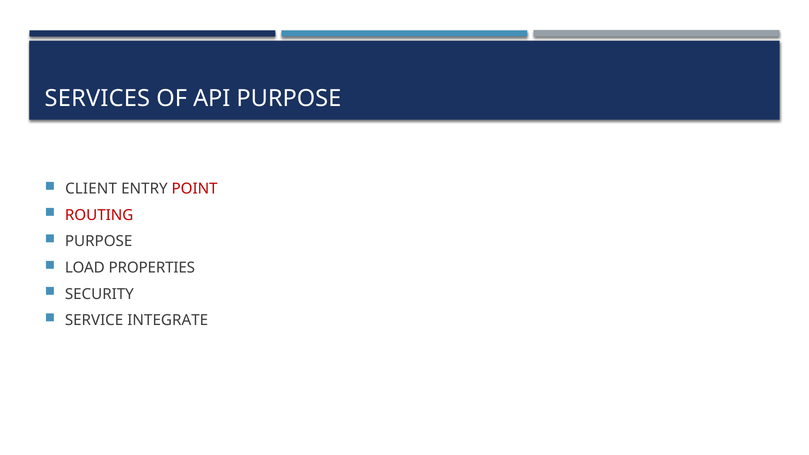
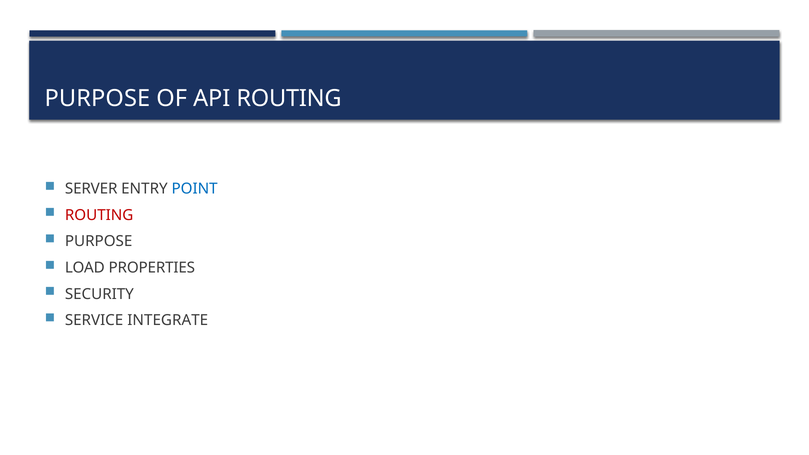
SERVICES: SERVICES -> PURPOSE (97, 98)
API PURPOSE: PURPOSE -> ROUTING (289, 98)
CLIENT: CLIENT -> SERVER (91, 189)
POINT colour: red -> blue (195, 189)
